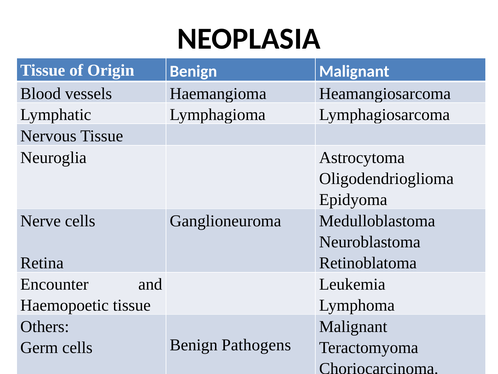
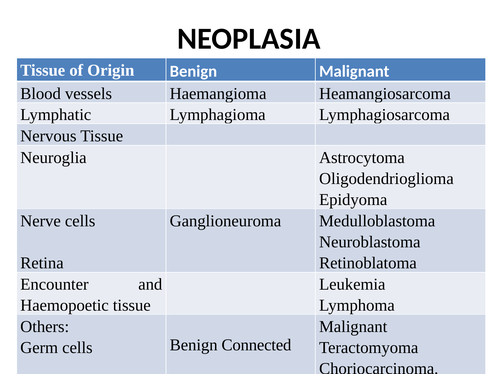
Pathogens: Pathogens -> Connected (256, 344)
